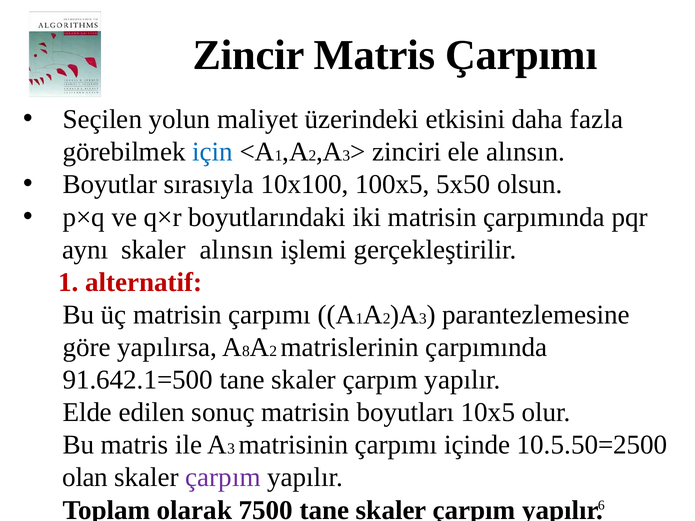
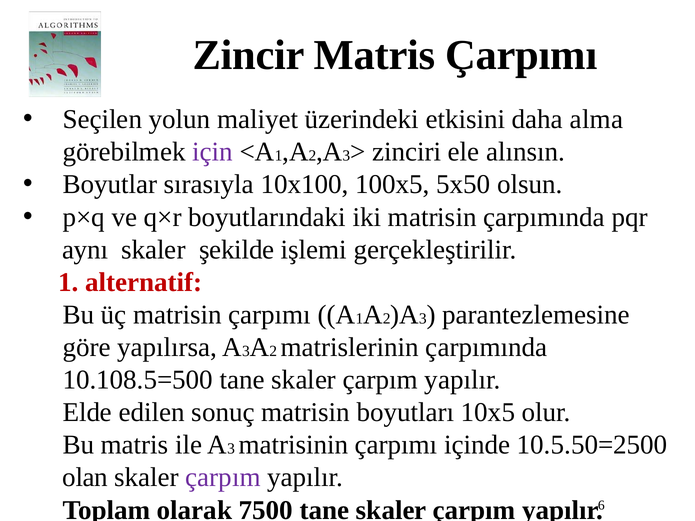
fazla: fazla -> alma (597, 119)
için colour: blue -> purple (213, 152)
skaler alınsın: alınsın -> şekilde (237, 250)
8: 8 -> 3 (246, 351)
91.642.1=500: 91.642.1=500 -> 10.108.5=500 (138, 380)
